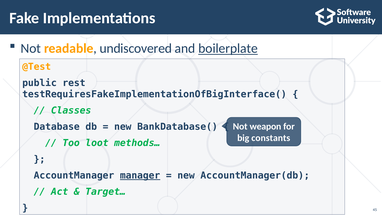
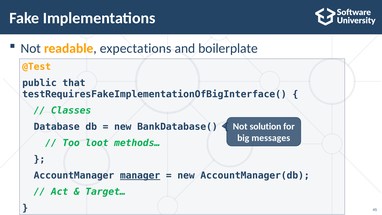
undiscovered: undiscovered -> expectations (136, 48)
boilerplate underline: present -> none (228, 48)
rest: rest -> that (74, 83)
weapon: weapon -> solution (265, 127)
constants: constants -> messages (271, 138)
